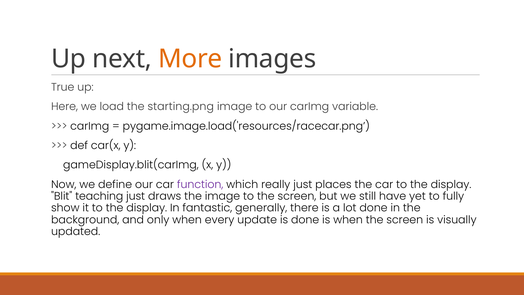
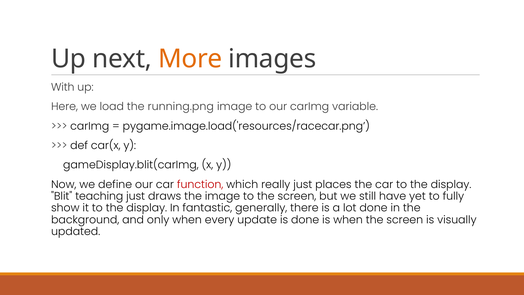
True: True -> With (63, 87)
starting.png: starting.png -> running.png (181, 107)
function colour: purple -> red (200, 184)
